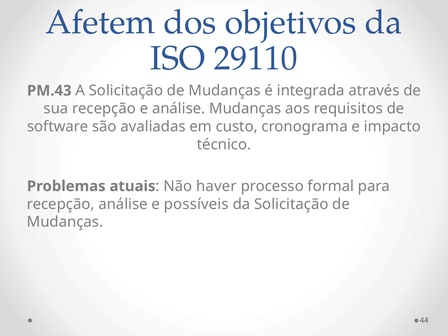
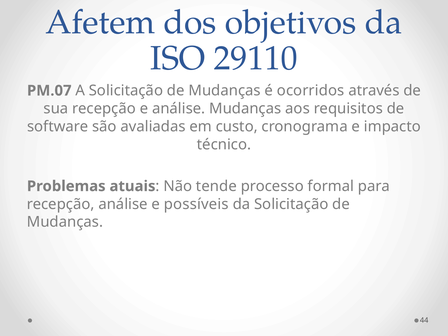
PM.43: PM.43 -> PM.07 (49, 91)
integrada: integrada -> ocorridos (311, 91)
haver: haver -> tende (216, 186)
